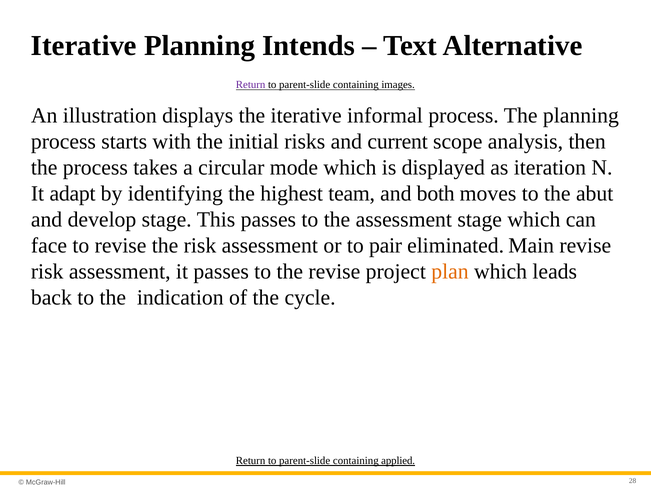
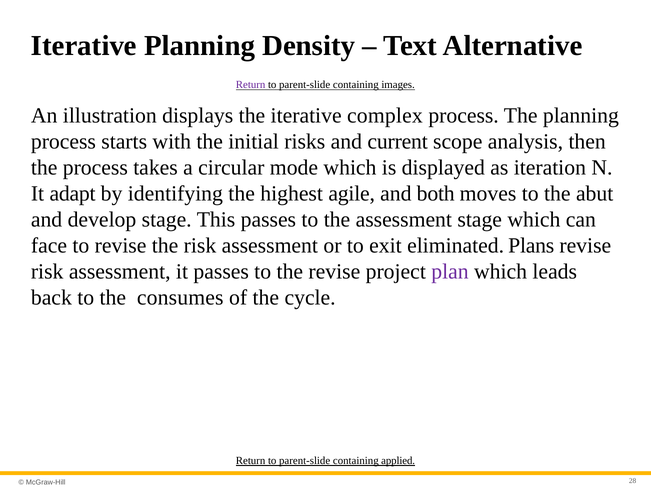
Intends: Intends -> Density (309, 46)
informal: informal -> complex (385, 115)
team: team -> agile (352, 194)
pair: pair -> exit (385, 246)
Main: Main -> Plans (531, 246)
plan colour: orange -> purple (450, 272)
indication: indication -> consumes (180, 298)
